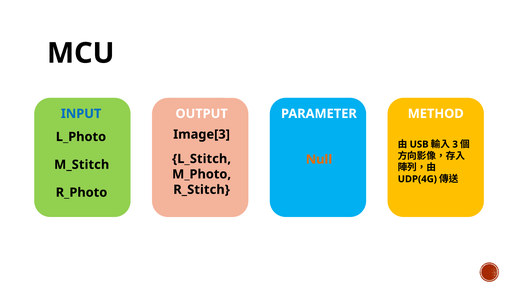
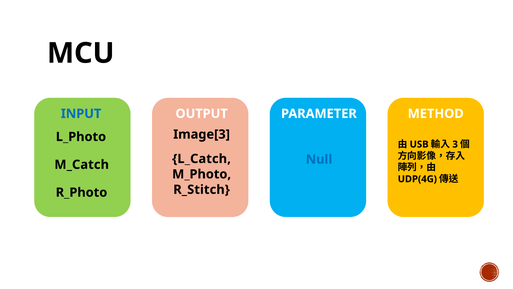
L_Stitch: L_Stitch -> L_Catch (202, 159)
Null colour: orange -> blue (319, 159)
M_Stitch: M_Stitch -> M_Catch (82, 164)
